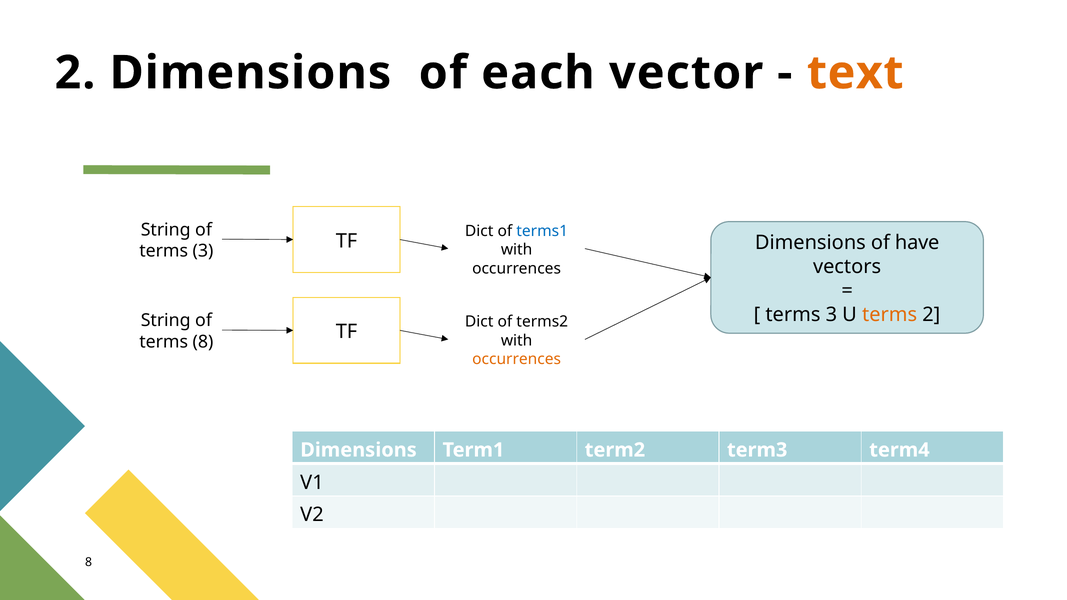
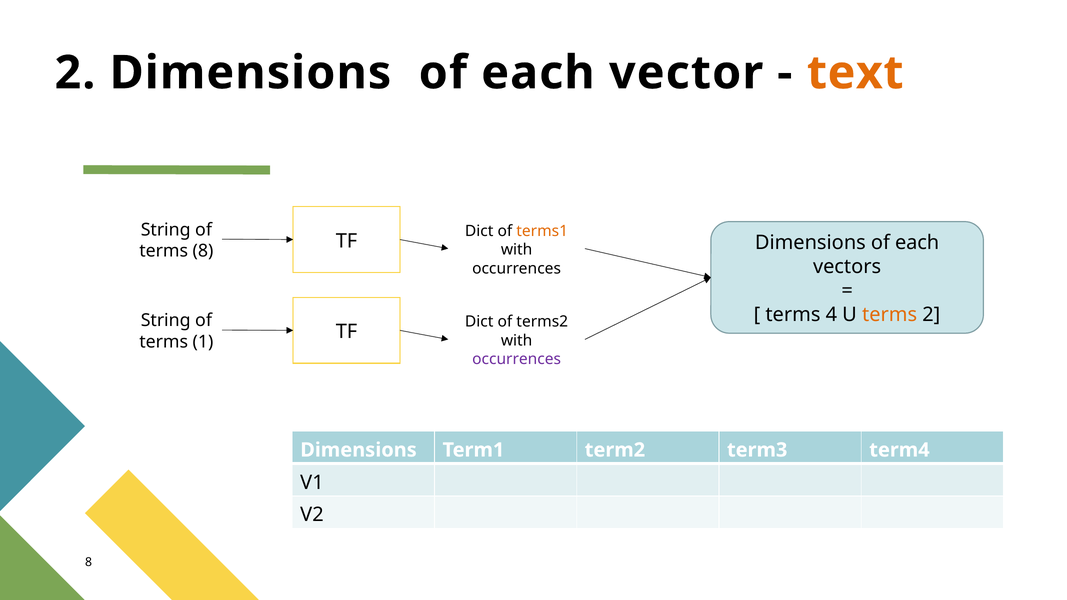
terms1 colour: blue -> orange (542, 231)
have: have -> each (917, 243)
3: 3 -> 8 (203, 251)
3: 3 -> 4 (831, 315)
terms 8: 8 -> 1 (203, 342)
occurrences colour: orange -> purple (517, 359)
